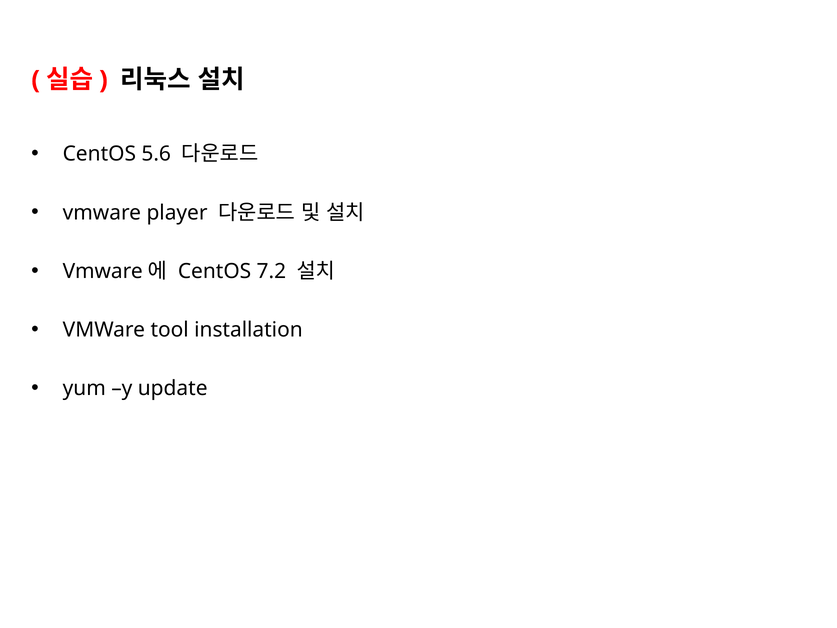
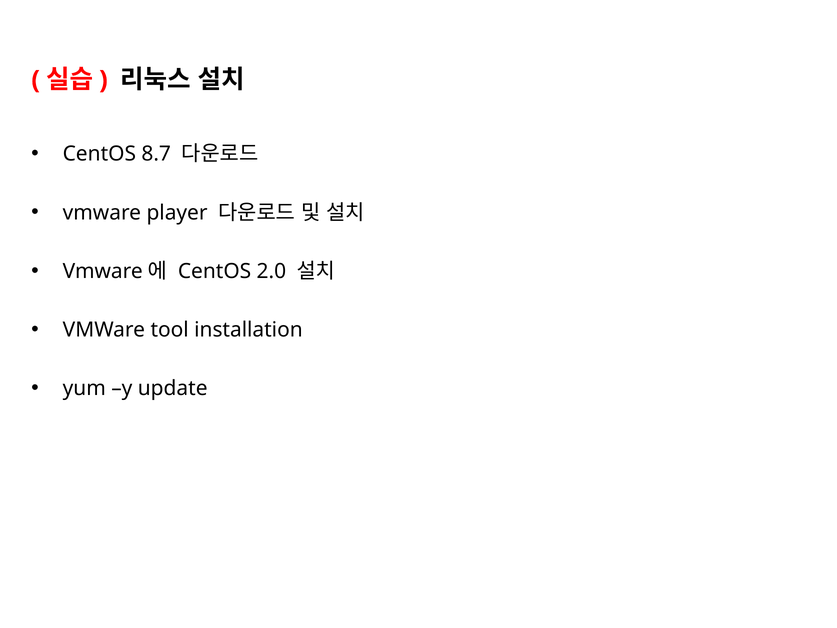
5.6: 5.6 -> 8.7 (156, 154)
7.2: 7.2 -> 2.0 (271, 271)
